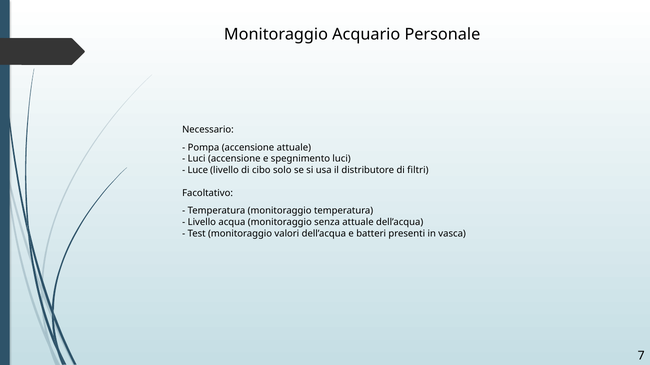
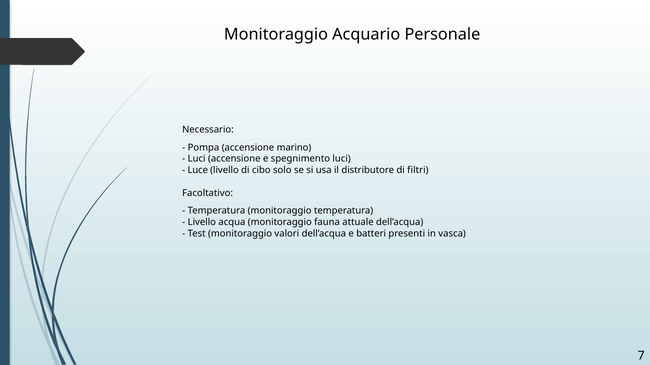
accensione attuale: attuale -> marino (294, 148)
senza: senza -> fauna (327, 223)
